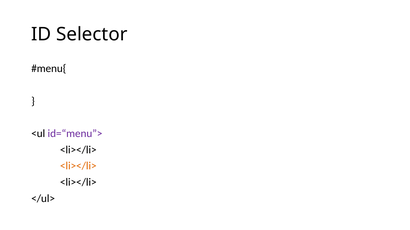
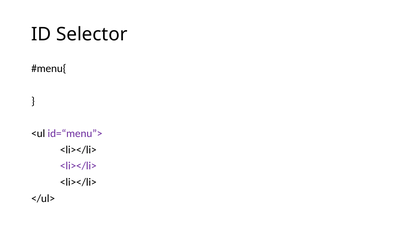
<li></li> colour: orange -> purple (78, 166)
